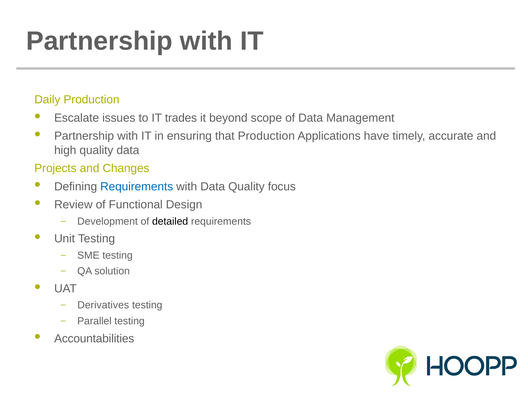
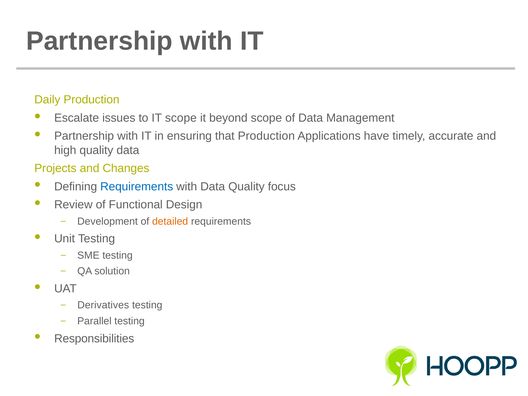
IT trades: trades -> scope (181, 118)
detailed colour: black -> orange (170, 221)
Accountabilities: Accountabilities -> Responsibilities (94, 338)
